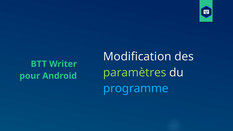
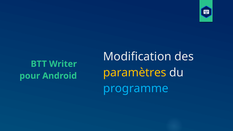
paramètres colour: light green -> yellow (135, 73)
